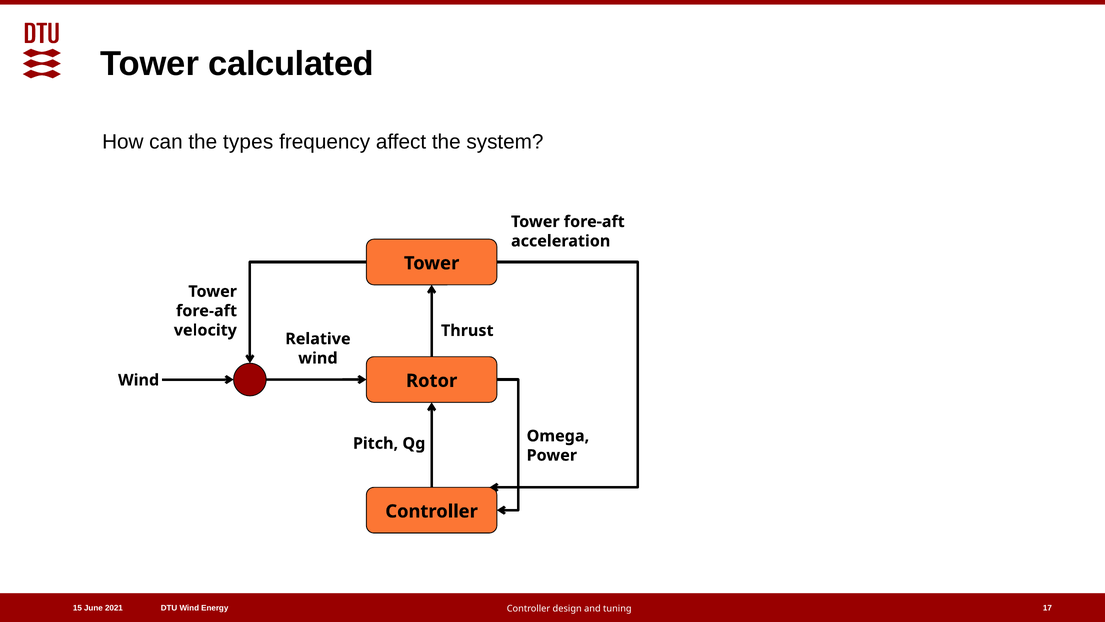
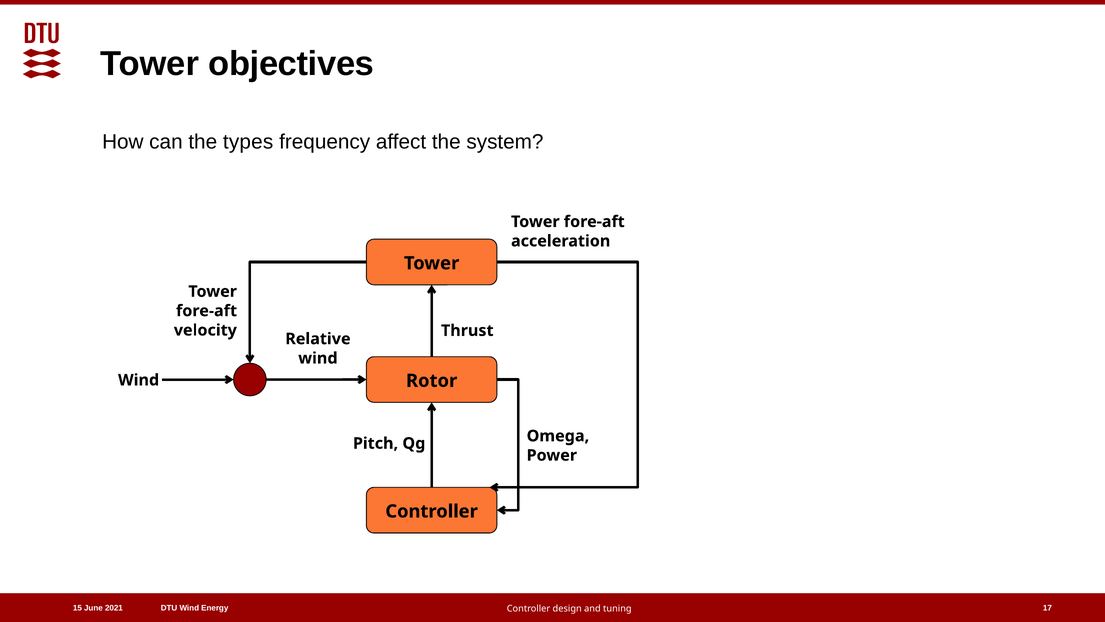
calculated: calculated -> objectives (291, 64)
